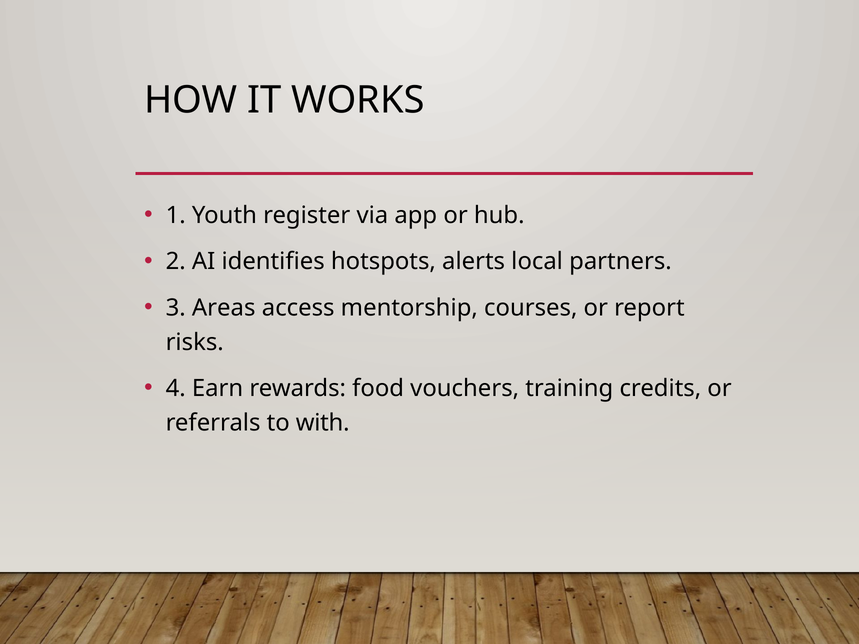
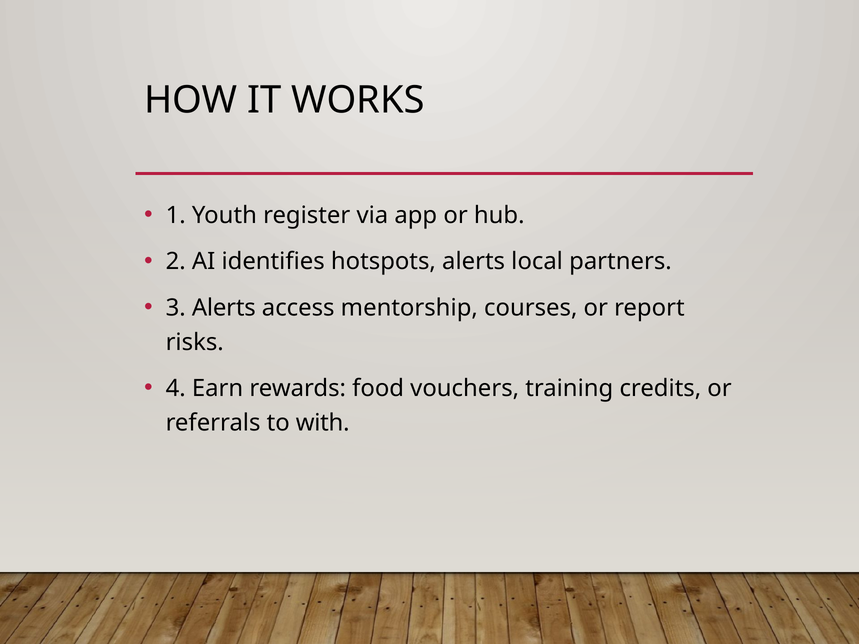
3 Areas: Areas -> Alerts (224, 308)
